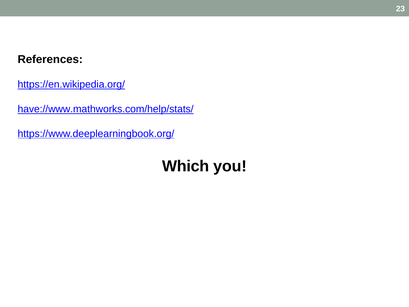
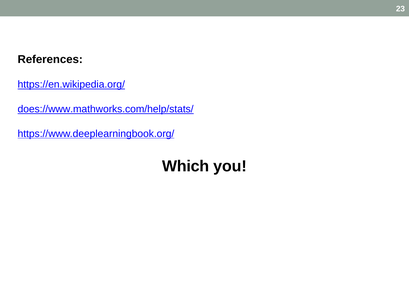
have://www.mathworks.com/help/stats/: have://www.mathworks.com/help/stats/ -> does://www.mathworks.com/help/stats/ (106, 109)
